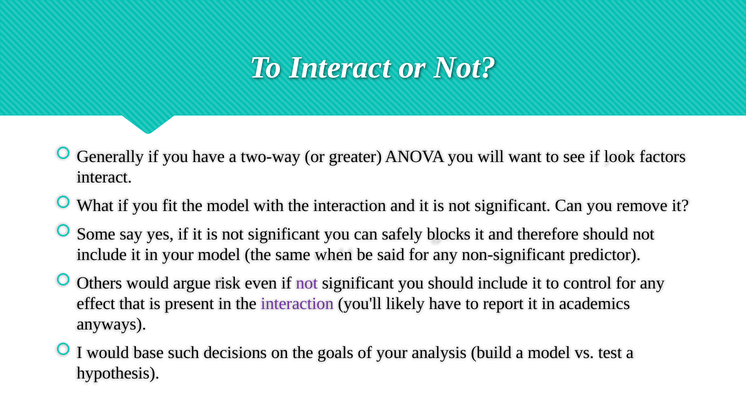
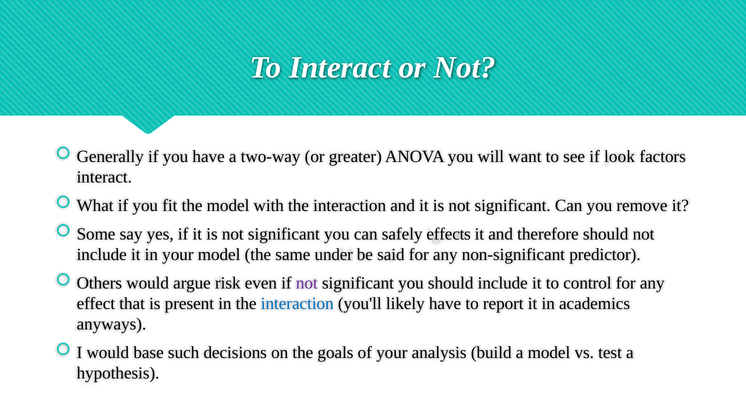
blocks: blocks -> effects (449, 234)
when: when -> under (334, 255)
interaction colour: purple -> blue (297, 304)
